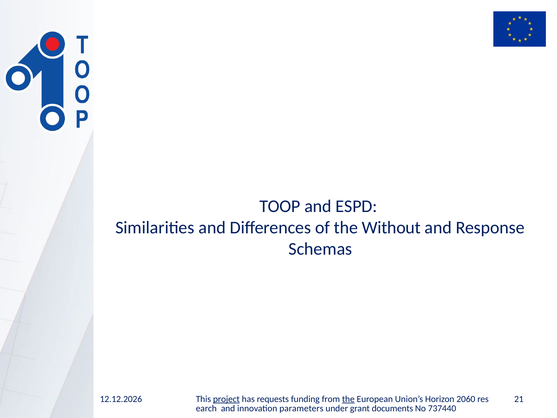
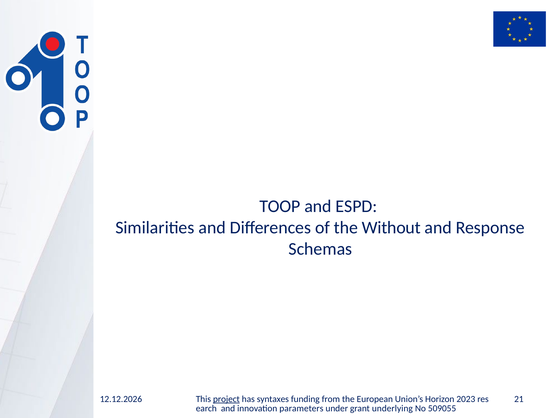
requests: requests -> syntaxes (273, 399)
the underline: present -> none (348, 399)
2060: 2060 -> 2023 (466, 399)
documents: documents -> underlying (392, 408)
737440: 737440 -> 509055 (442, 408)
